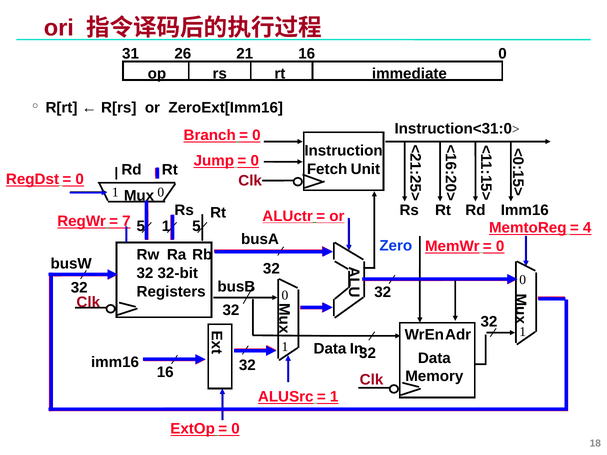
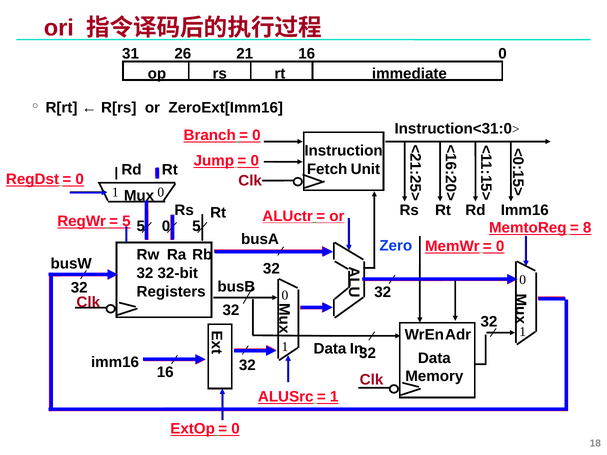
7: 7 -> 5 (126, 222)
5 1: 1 -> 0 (166, 226)
4: 4 -> 8 (587, 228)
